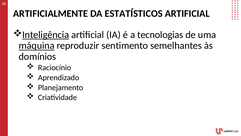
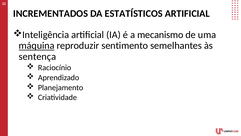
ARTIFICIALMENTE: ARTIFICIALMENTE -> INCREMENTADOS (51, 13)
Inteligência underline: present -> none (46, 35)
tecnologias: tecnologias -> mecanismo (160, 35)
domínios: domínios -> sentença (37, 56)
